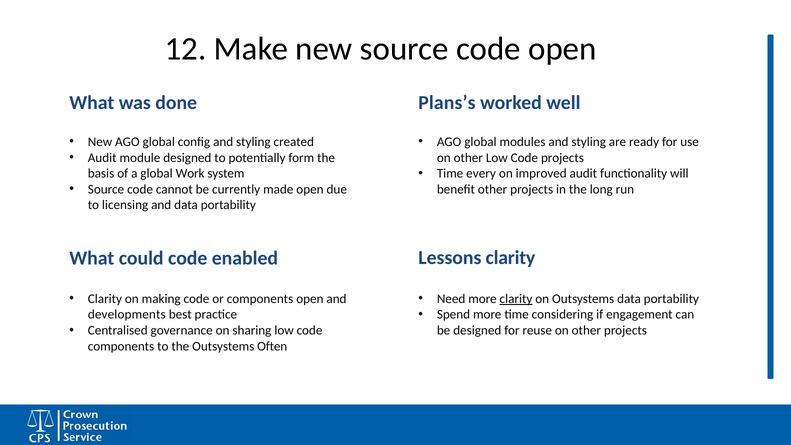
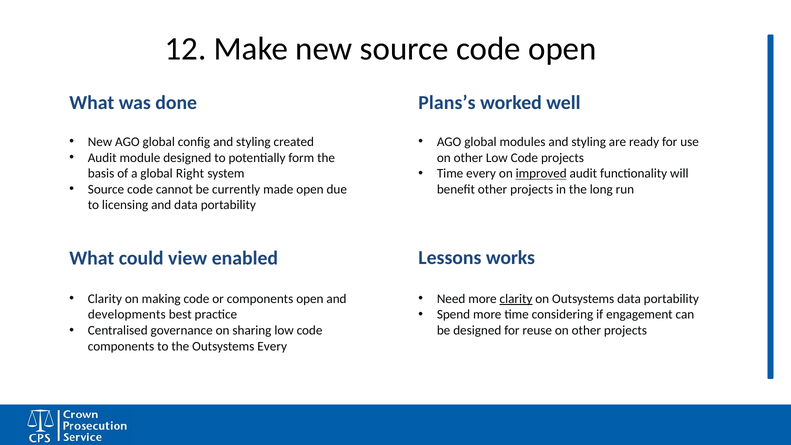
improved underline: none -> present (541, 174)
Work: Work -> Right (190, 173)
could code: code -> view (188, 258)
Lessons clarity: clarity -> works (510, 258)
Outsystems Often: Often -> Every (272, 346)
